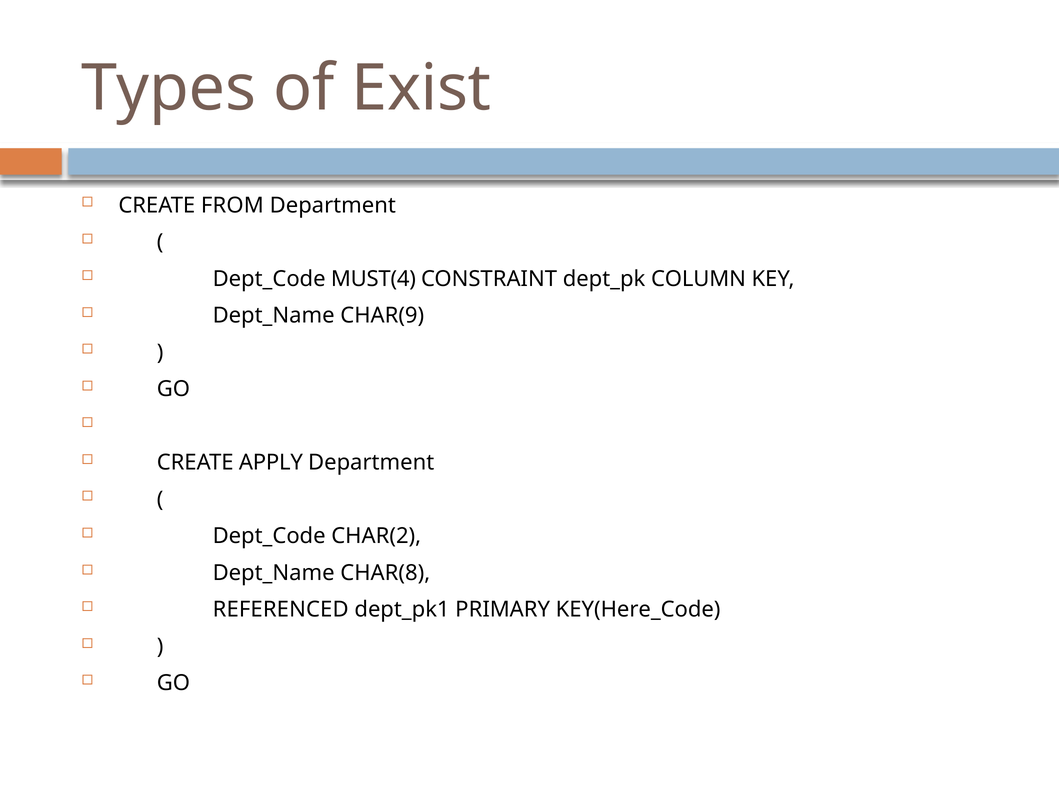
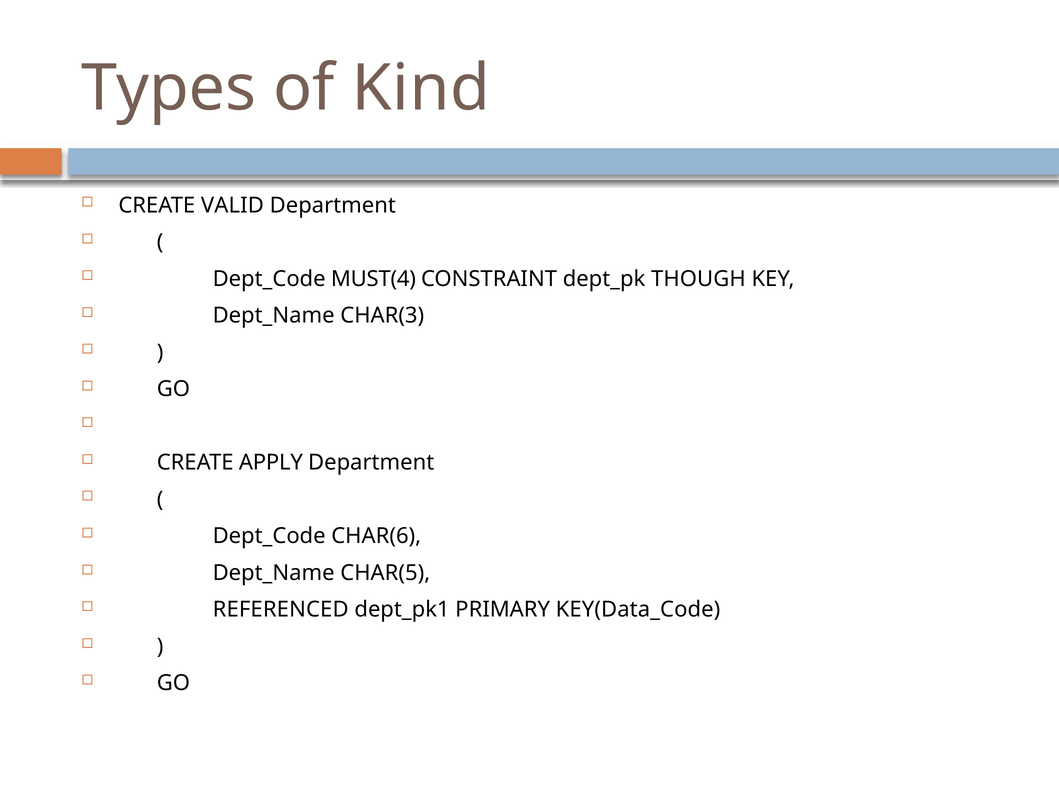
Exist: Exist -> Kind (421, 88)
FROM: FROM -> VALID (232, 205)
COLUMN: COLUMN -> THOUGH (698, 279)
CHAR(9: CHAR(9 -> CHAR(3 (382, 316)
CHAR(2: CHAR(2 -> CHAR(6 (376, 536)
CHAR(8: CHAR(8 -> CHAR(5 (385, 573)
KEY(Here_Code: KEY(Here_Code -> KEY(Data_Code (638, 610)
